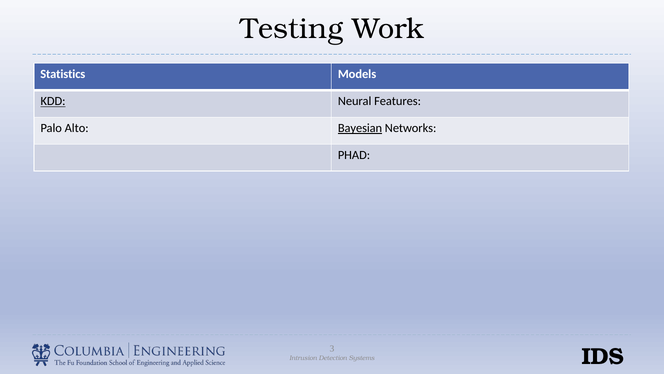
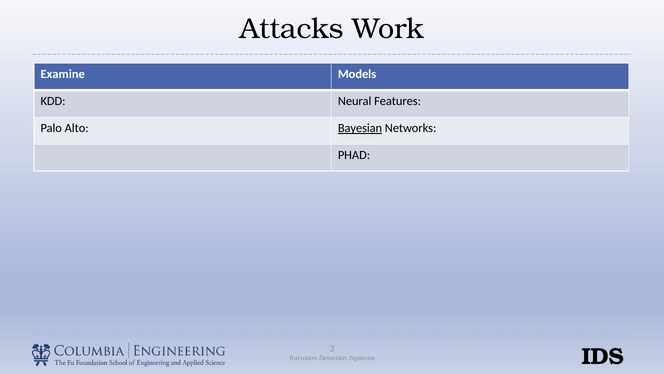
Testing: Testing -> Attacks (292, 29)
Statistics: Statistics -> Examine (63, 74)
KDD underline: present -> none (53, 101)
